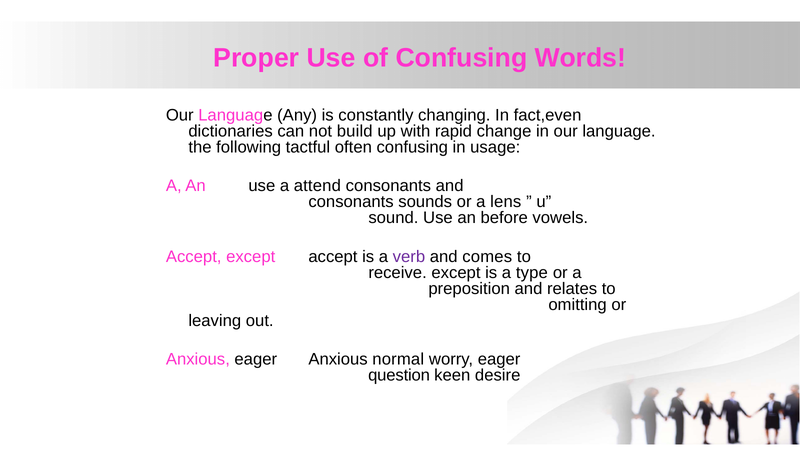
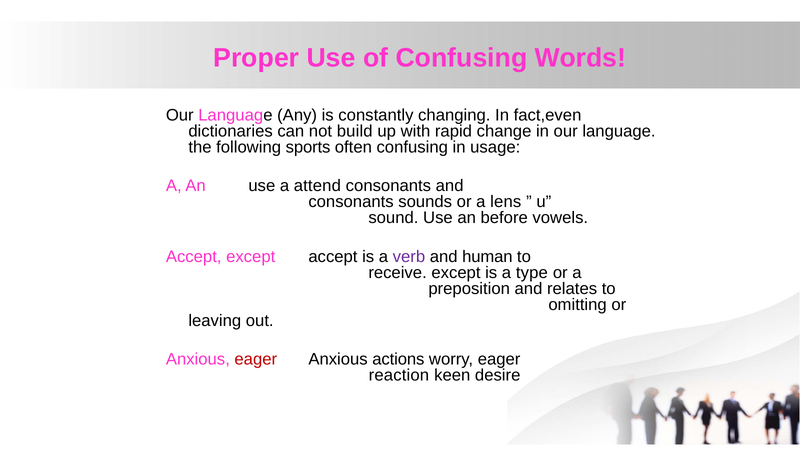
tactful: tactful -> sports (308, 147)
comes: comes -> human (487, 257)
eager colour: black -> red (256, 359)
normal: normal -> actions (398, 359)
question: question -> reaction (399, 375)
